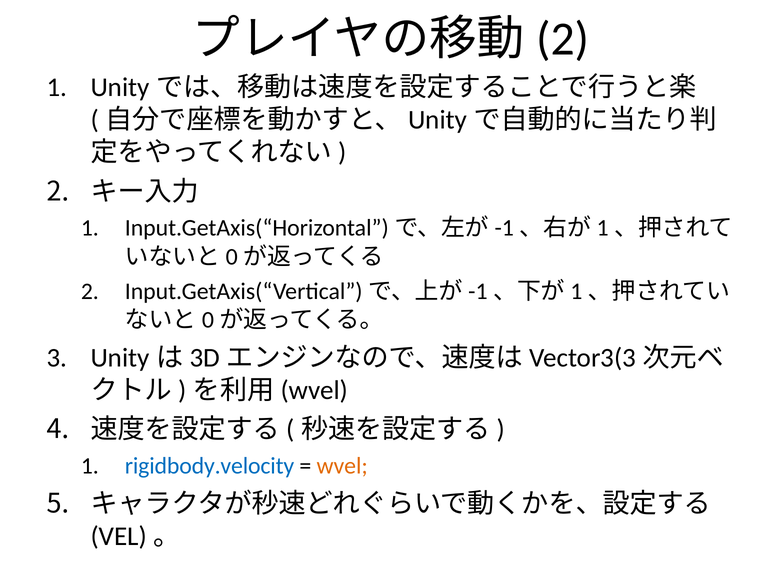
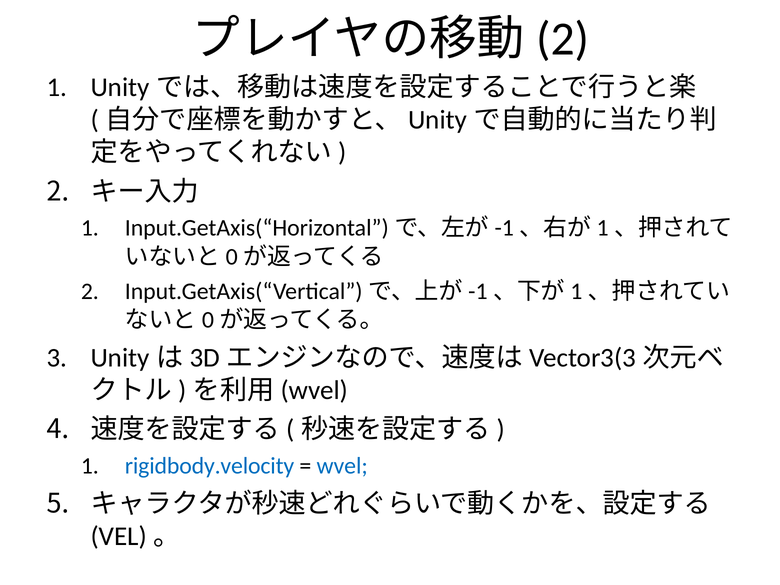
wvel colour: orange -> blue (342, 466)
